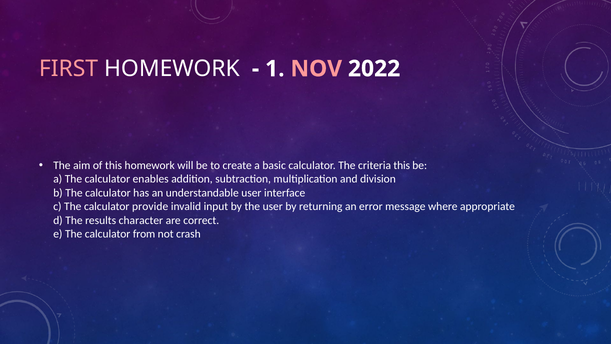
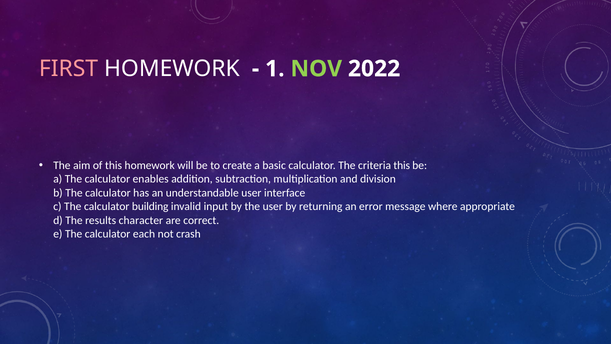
NOV colour: pink -> light green (316, 69)
provide: provide -> building (150, 206)
from: from -> each (144, 234)
